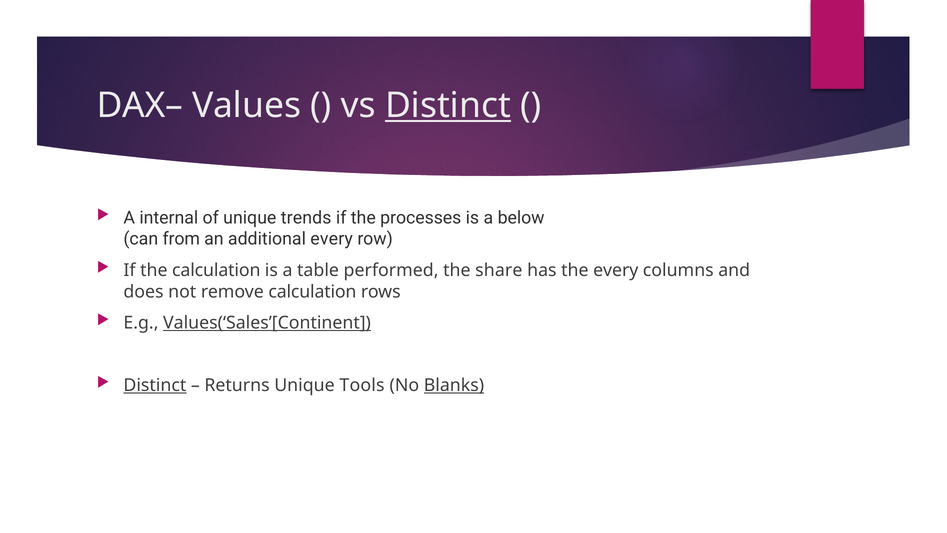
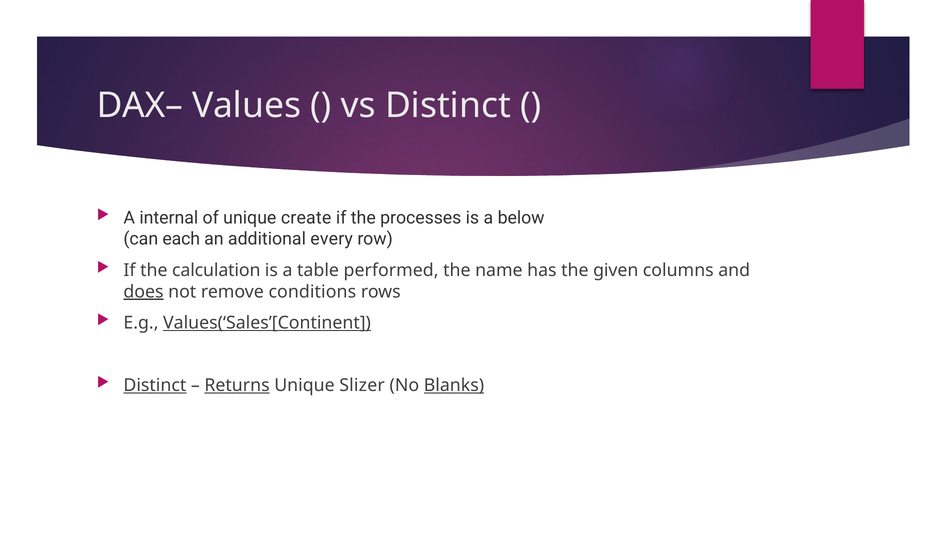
Distinct underline: present -> none (448, 106)
trends: trends -> create (306, 218)
from: from -> each (181, 239)
share: share -> name (499, 270)
the every: every -> given (616, 270)
does underline: none -> present (144, 291)
remove calculation: calculation -> conditions (312, 291)
Returns underline: none -> present (237, 385)
Tools: Tools -> Slizer (362, 385)
